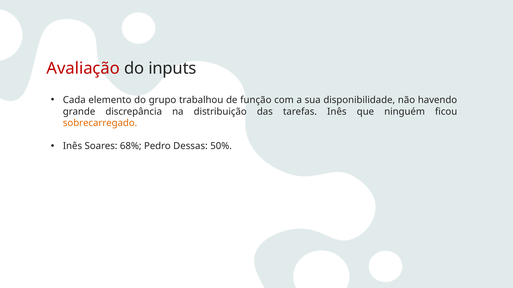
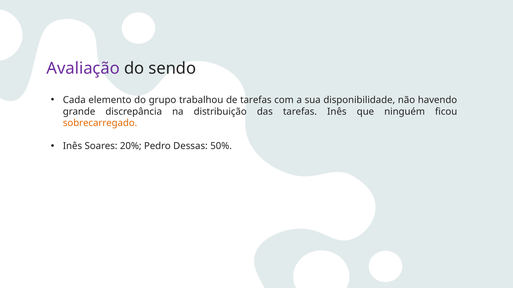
Avaliação colour: red -> purple (83, 68)
inputs: inputs -> sendo (172, 68)
de função: função -> tarefas (256, 100)
68%: 68% -> 20% (131, 146)
